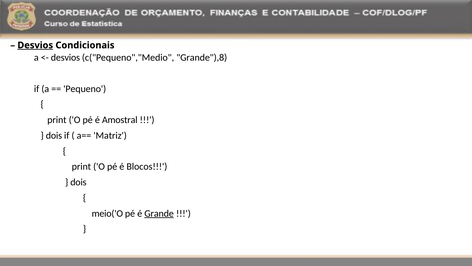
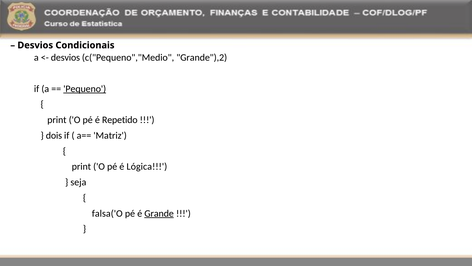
Desvios underline: present -> none (35, 45)
Grande"),8: Grande"),8 -> Grande"),2 (202, 57)
Pequeno underline: none -> present (85, 89)
Amostral: Amostral -> Repetido (120, 120)
Blocos: Blocos -> Lógica (147, 166)
dois: dois -> seja (78, 182)
meio('O: meio('O -> falsa('O (107, 213)
